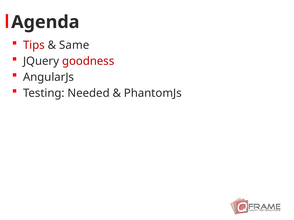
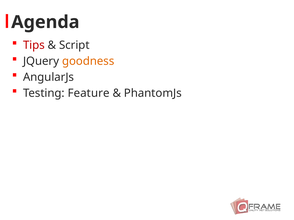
Same: Same -> Script (74, 45)
goodness colour: red -> orange (88, 61)
Needed: Needed -> Feature (89, 93)
